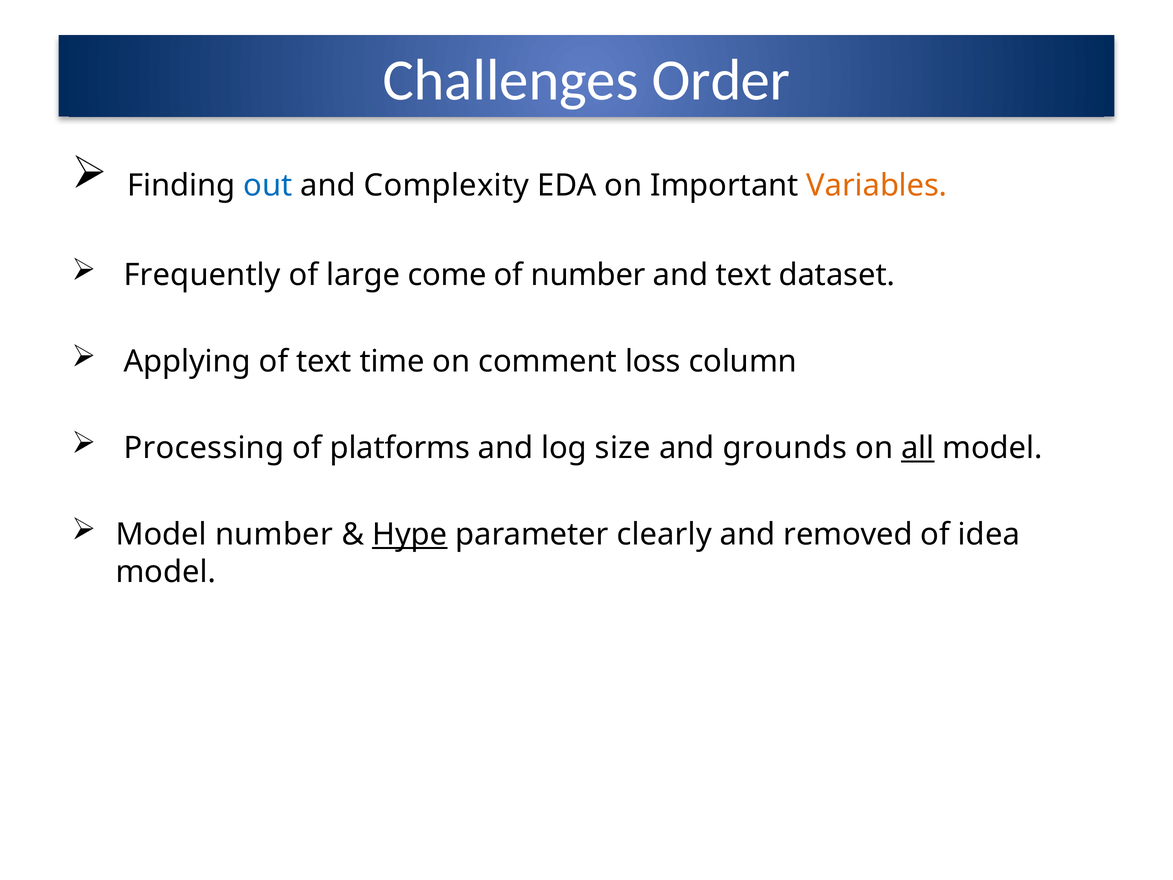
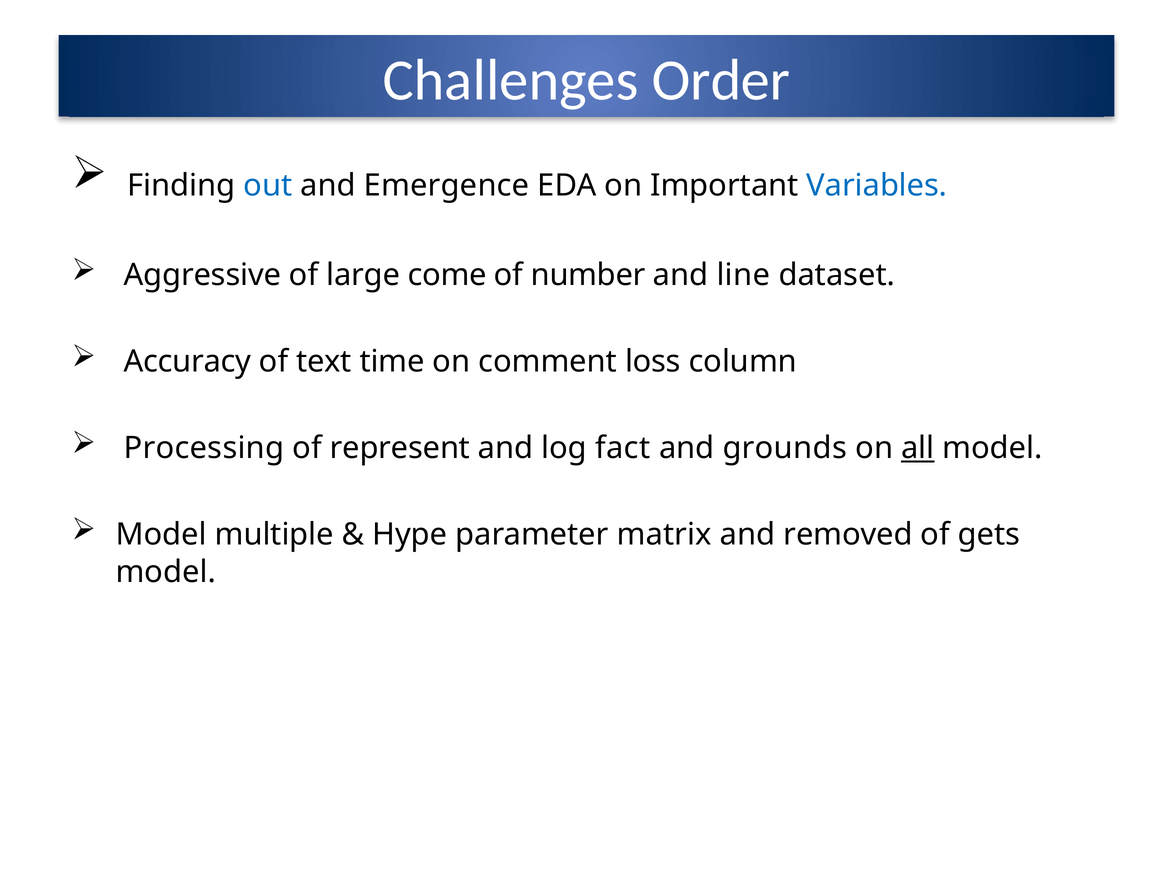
Complexity: Complexity -> Emergence (447, 185)
Variables colour: orange -> blue (877, 185)
Frequently: Frequently -> Aggressive (202, 275)
and text: text -> line (743, 275)
Applying: Applying -> Accuracy (187, 361)
platforms: platforms -> represent (400, 448)
size: size -> fact (623, 448)
Model number: number -> multiple (274, 535)
Hype underline: present -> none (410, 535)
clearly: clearly -> matrix (664, 535)
idea: idea -> gets (989, 535)
